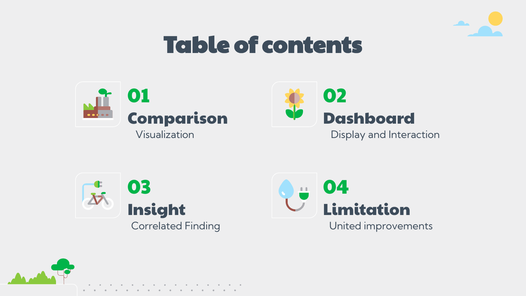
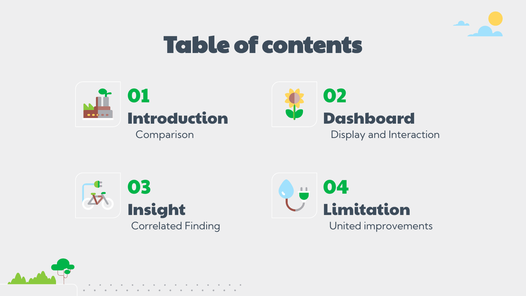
Comparison: Comparison -> Introduction (178, 118)
Visualization: Visualization -> Comparison (165, 135)
